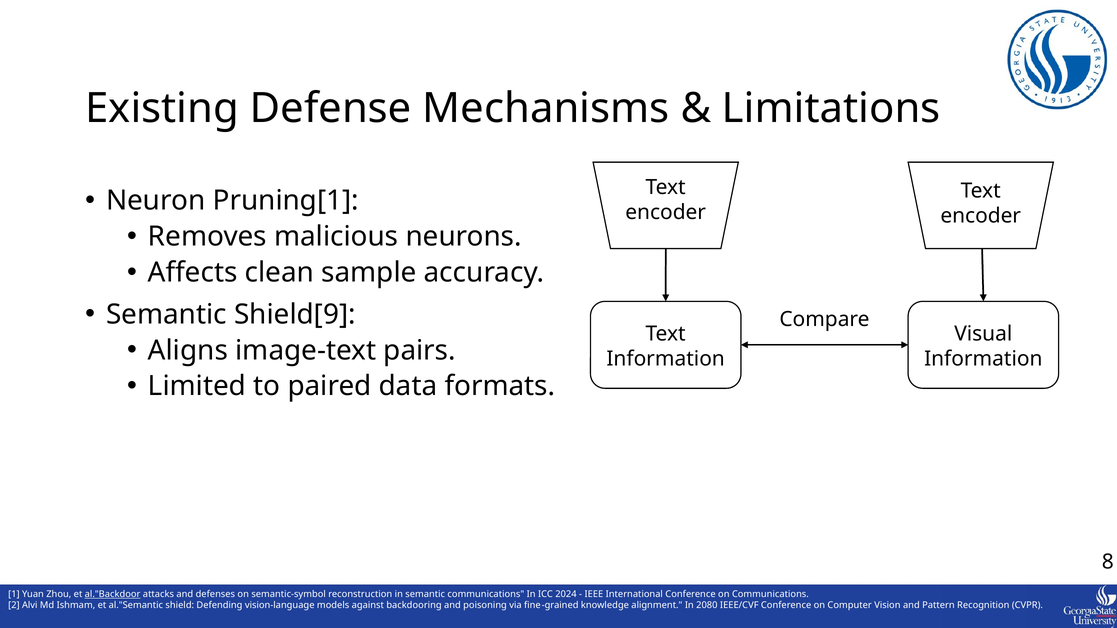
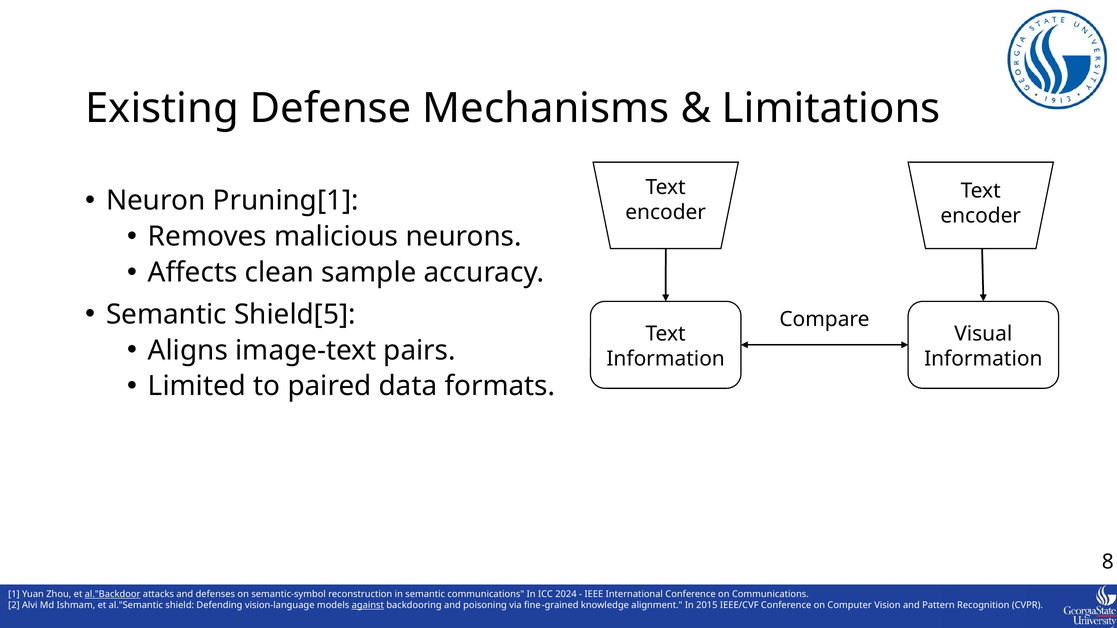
Shield[9: Shield[9 -> Shield[5 (295, 315)
against underline: none -> present (368, 606)
2080: 2080 -> 2015 (707, 606)
